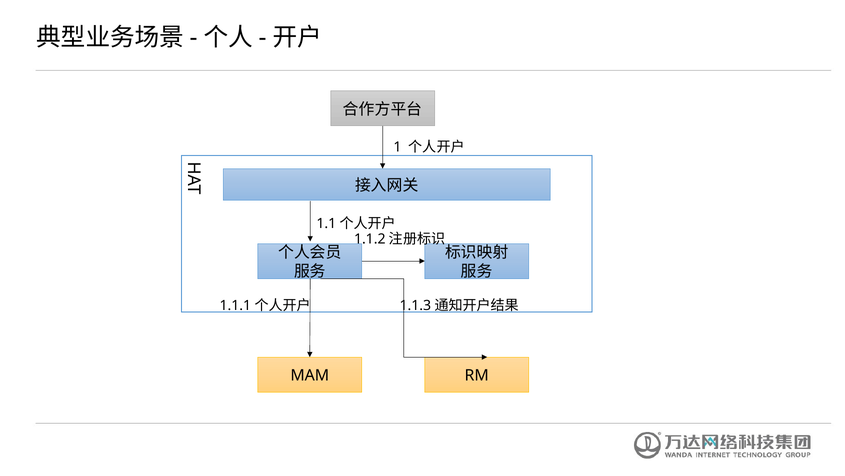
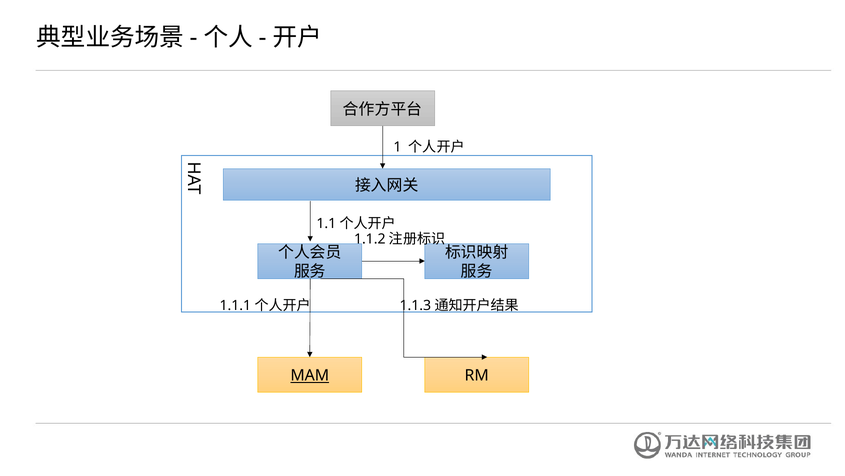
MAM underline: none -> present (310, 375)
